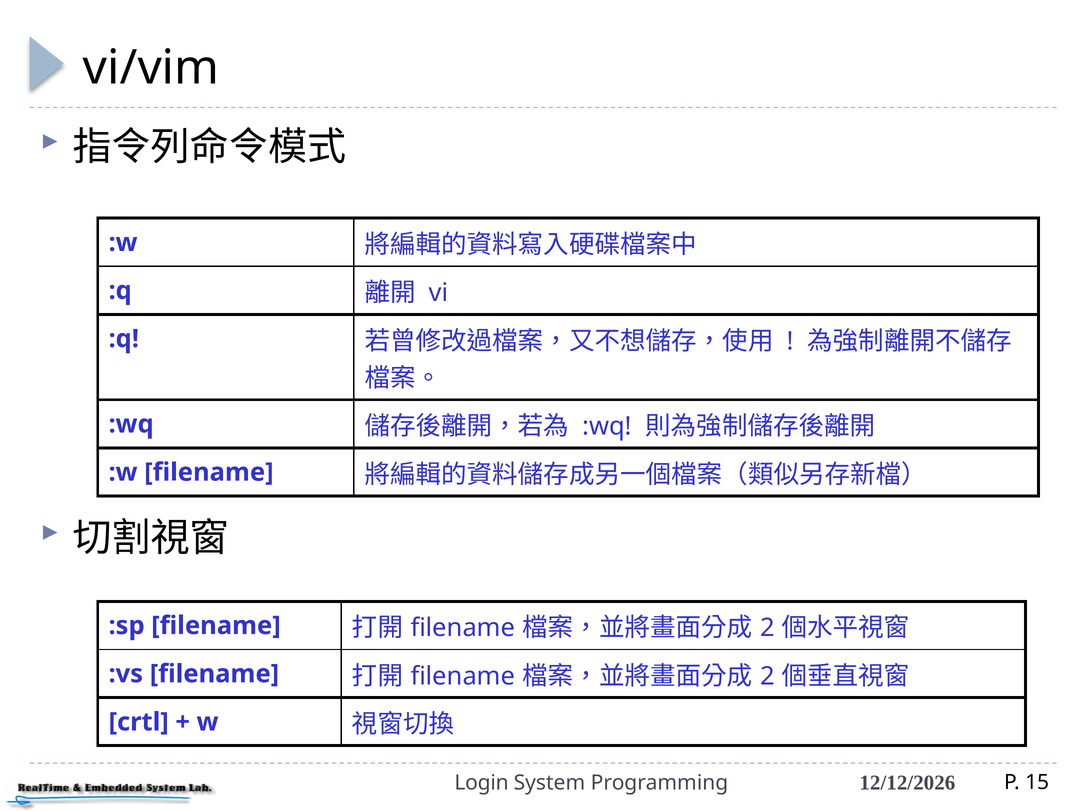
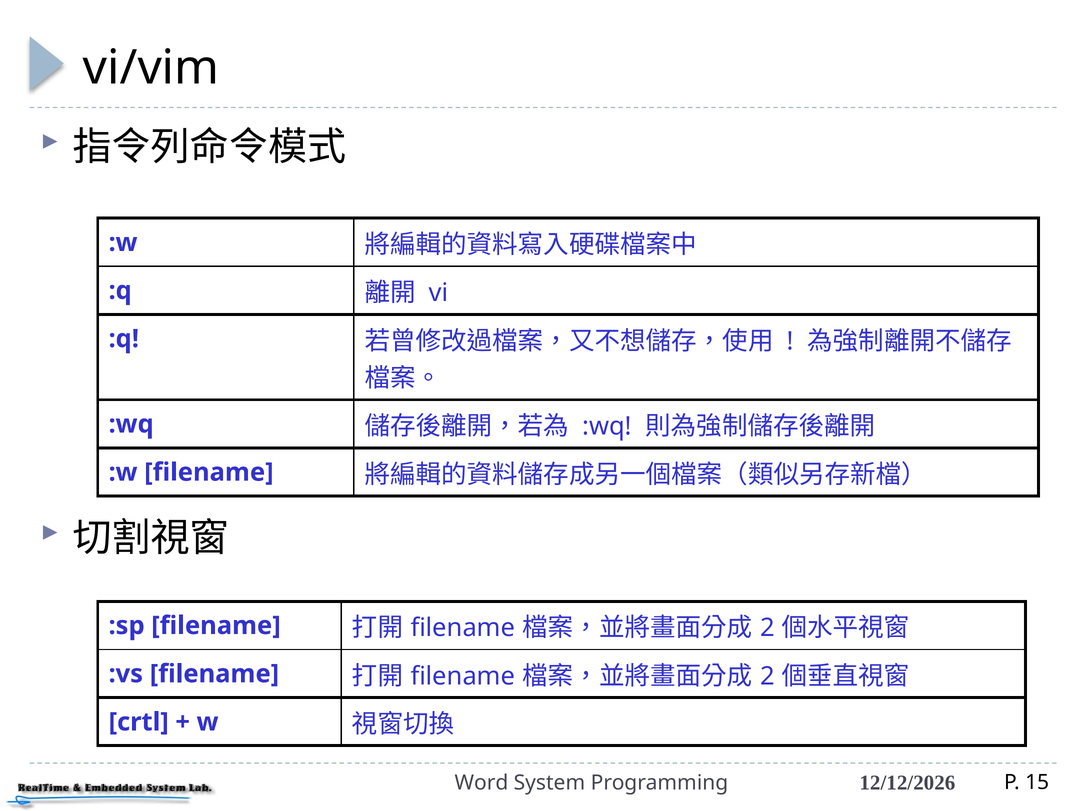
Login: Login -> Word (481, 783)
